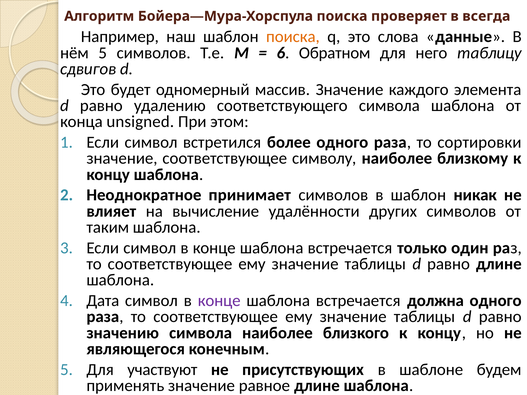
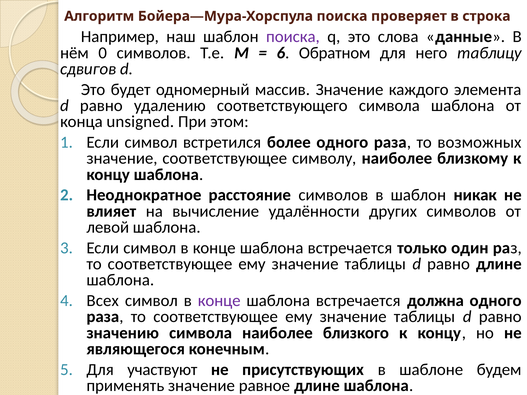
всегда: всегда -> строка (486, 16)
поиска colour: orange -> purple (293, 37)
нём 5: 5 -> 0 (103, 53)
сортировки: сортировки -> возможных (479, 142)
принимает: принимает -> расстояние (250, 195)
таким: таким -> левой (108, 227)
Дата: Дата -> Всех (103, 301)
